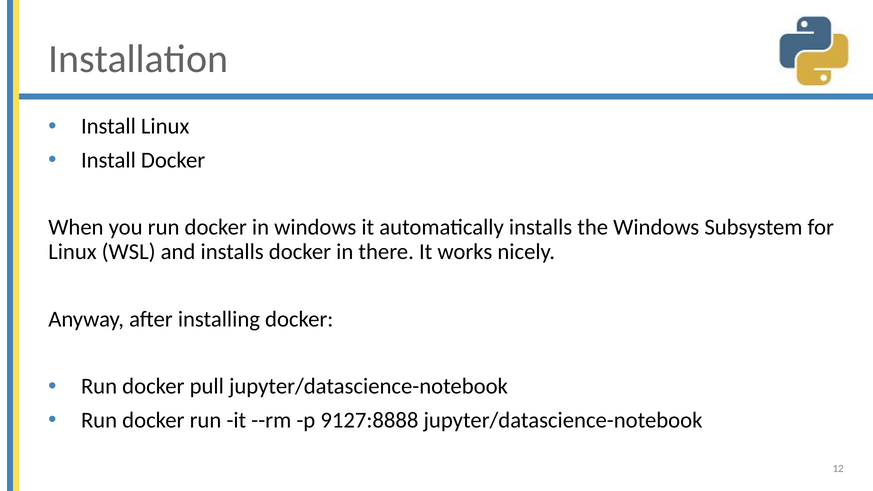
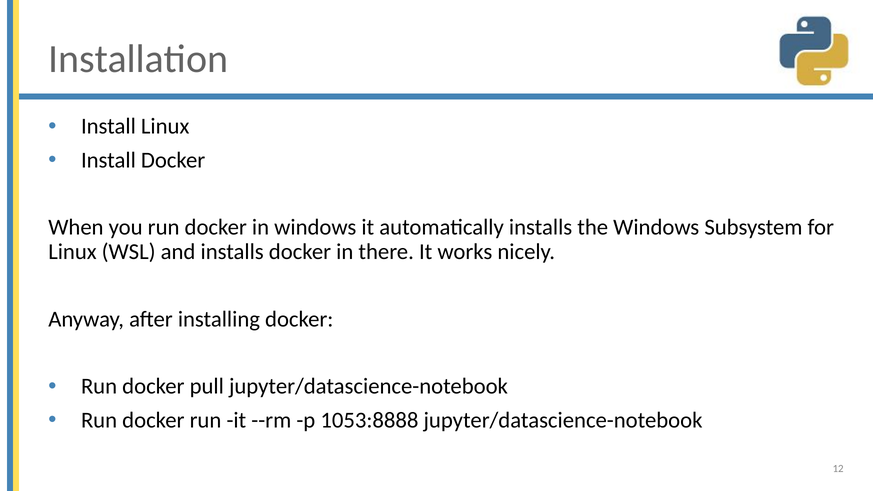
9127:8888: 9127:8888 -> 1053:8888 (369, 420)
